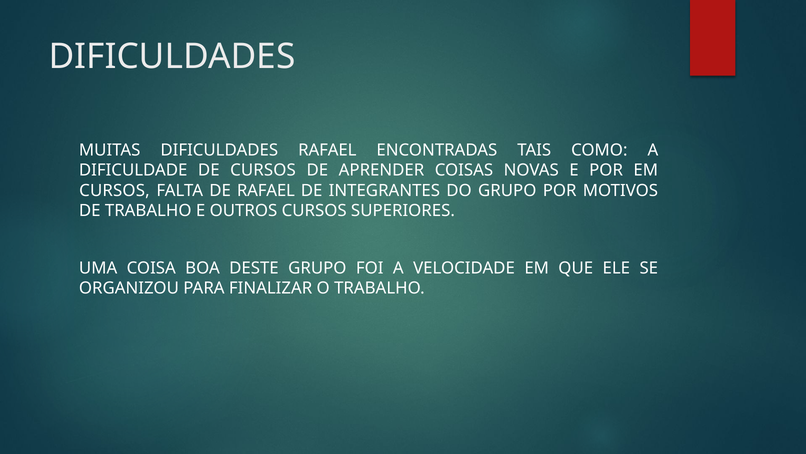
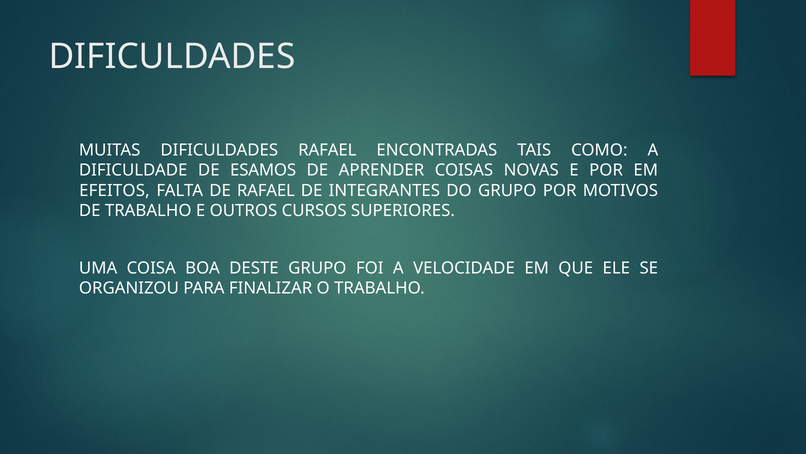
DE CURSOS: CURSOS -> ESAMOS (263, 170)
CURSOS: CURSOS -> EFEITOS (114, 190)
